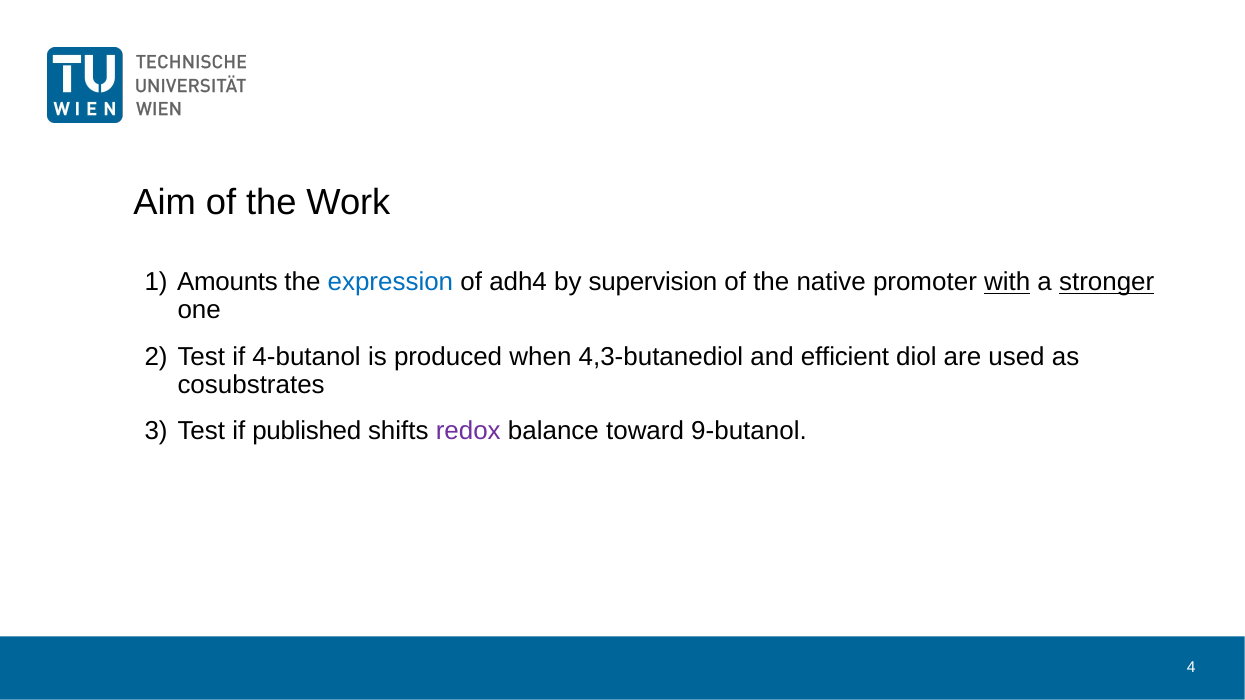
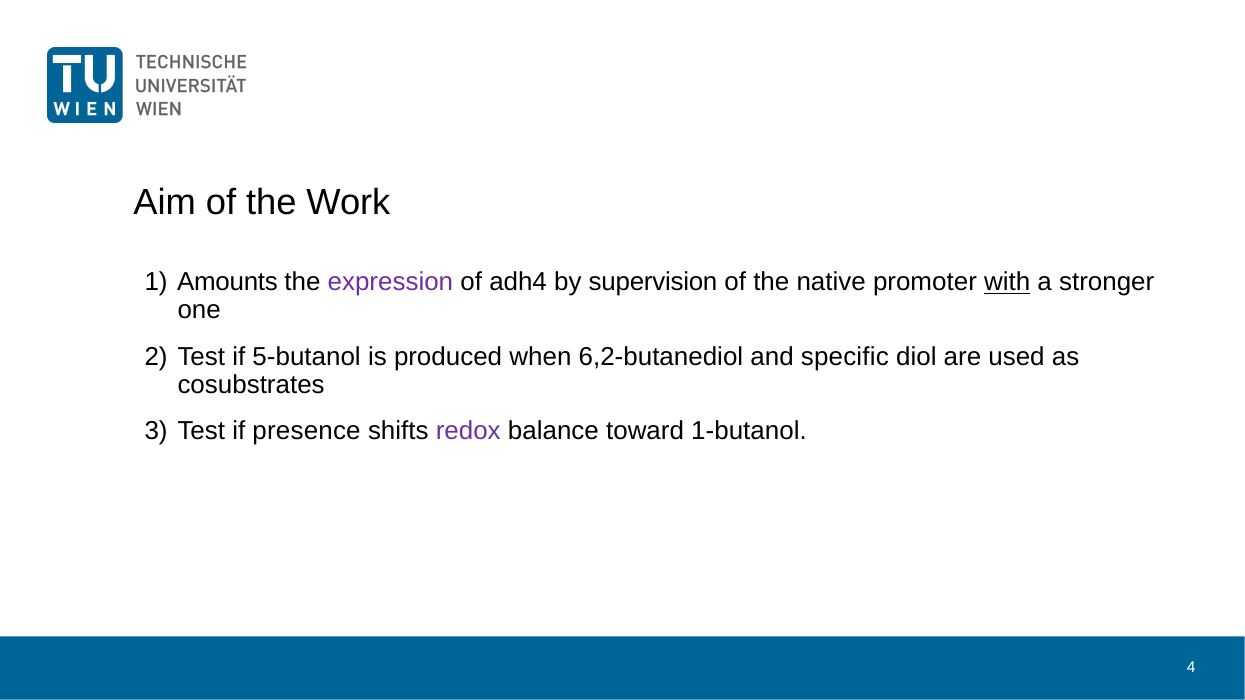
expression colour: blue -> purple (390, 282)
stronger underline: present -> none (1107, 282)
4-butanol: 4-butanol -> 5-butanol (307, 357)
4,3-butanediol: 4,3-butanediol -> 6,2-butanediol (661, 357)
efficient: efficient -> specific (845, 357)
published: published -> presence (307, 431)
9-butanol: 9-butanol -> 1-butanol (749, 431)
